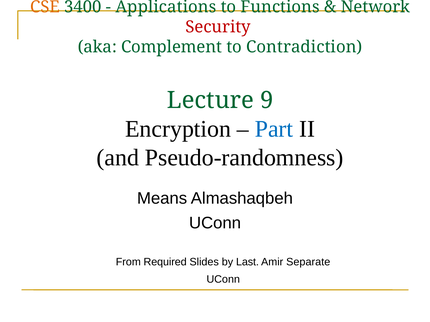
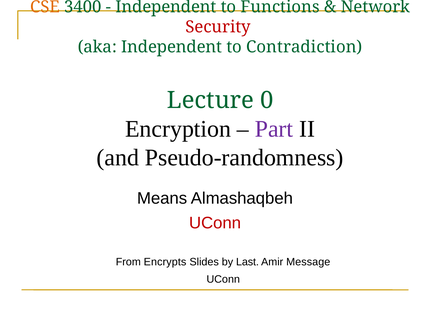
Applications: Applications -> Independent (166, 7)
aka Complement: Complement -> Independent (172, 47)
9: 9 -> 0 (267, 101)
Part colour: blue -> purple (274, 129)
UConn colour: black -> red (215, 223)
Required: Required -> Encrypts (165, 262)
Separate: Separate -> Message (308, 262)
